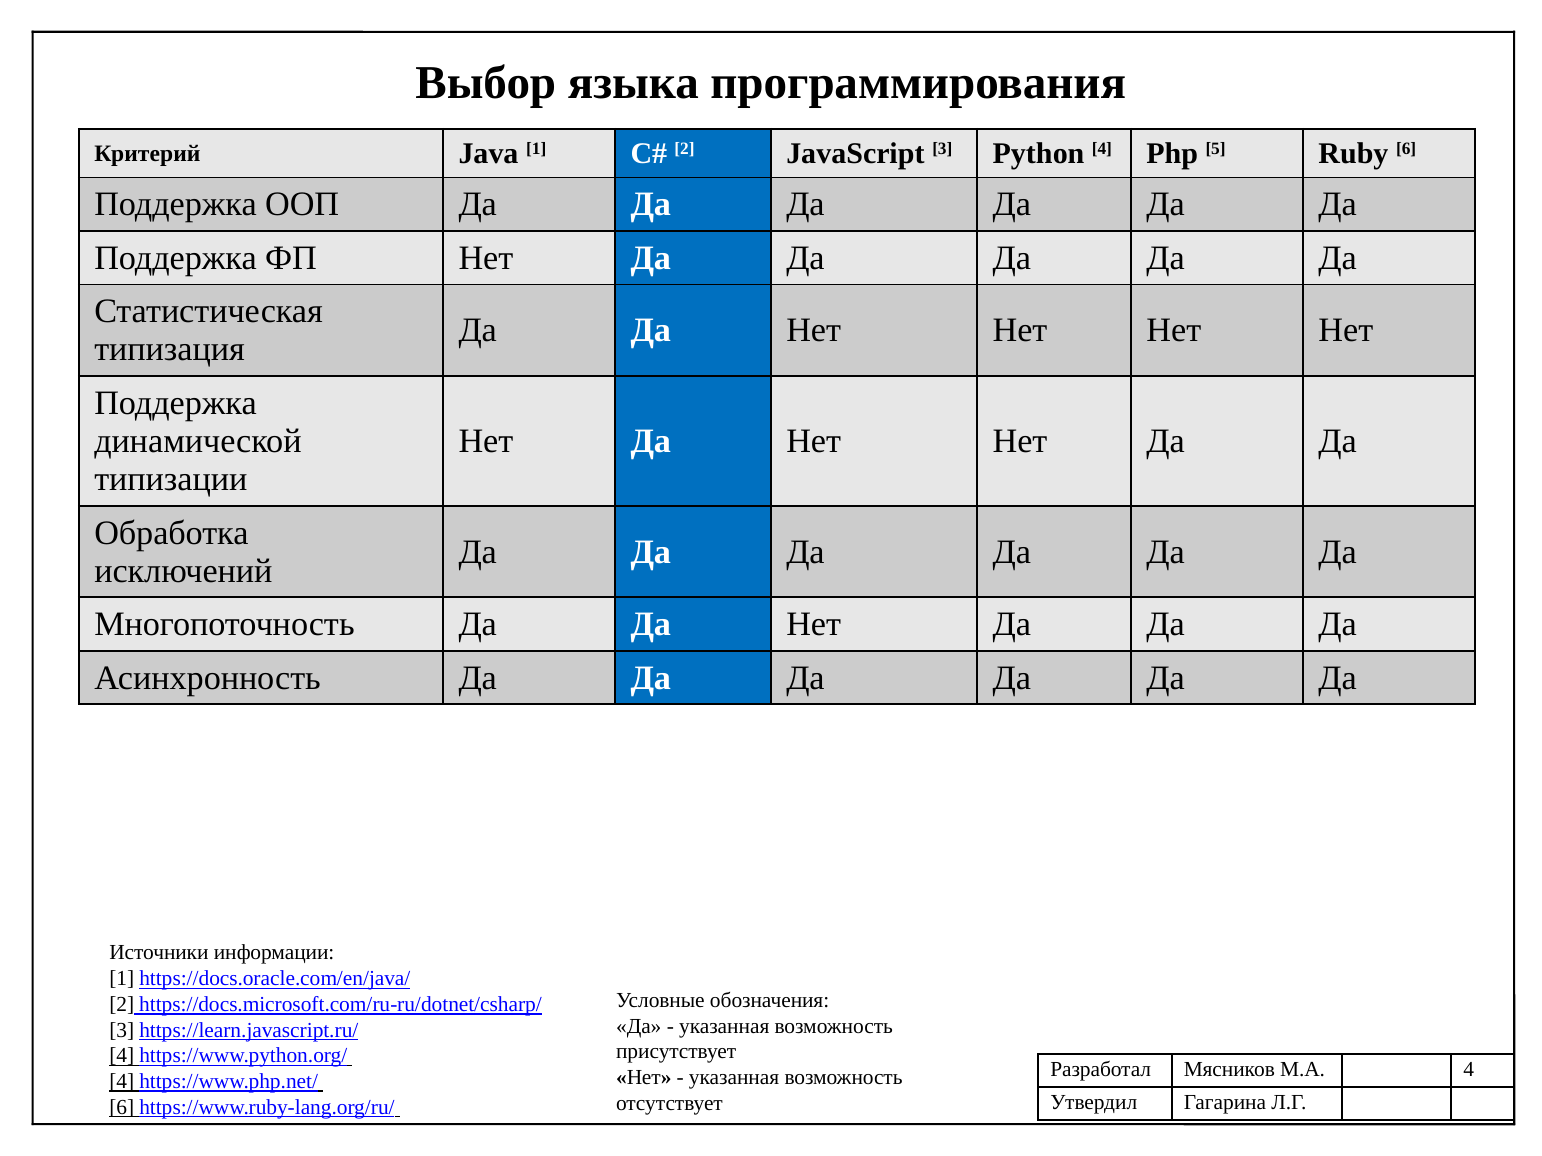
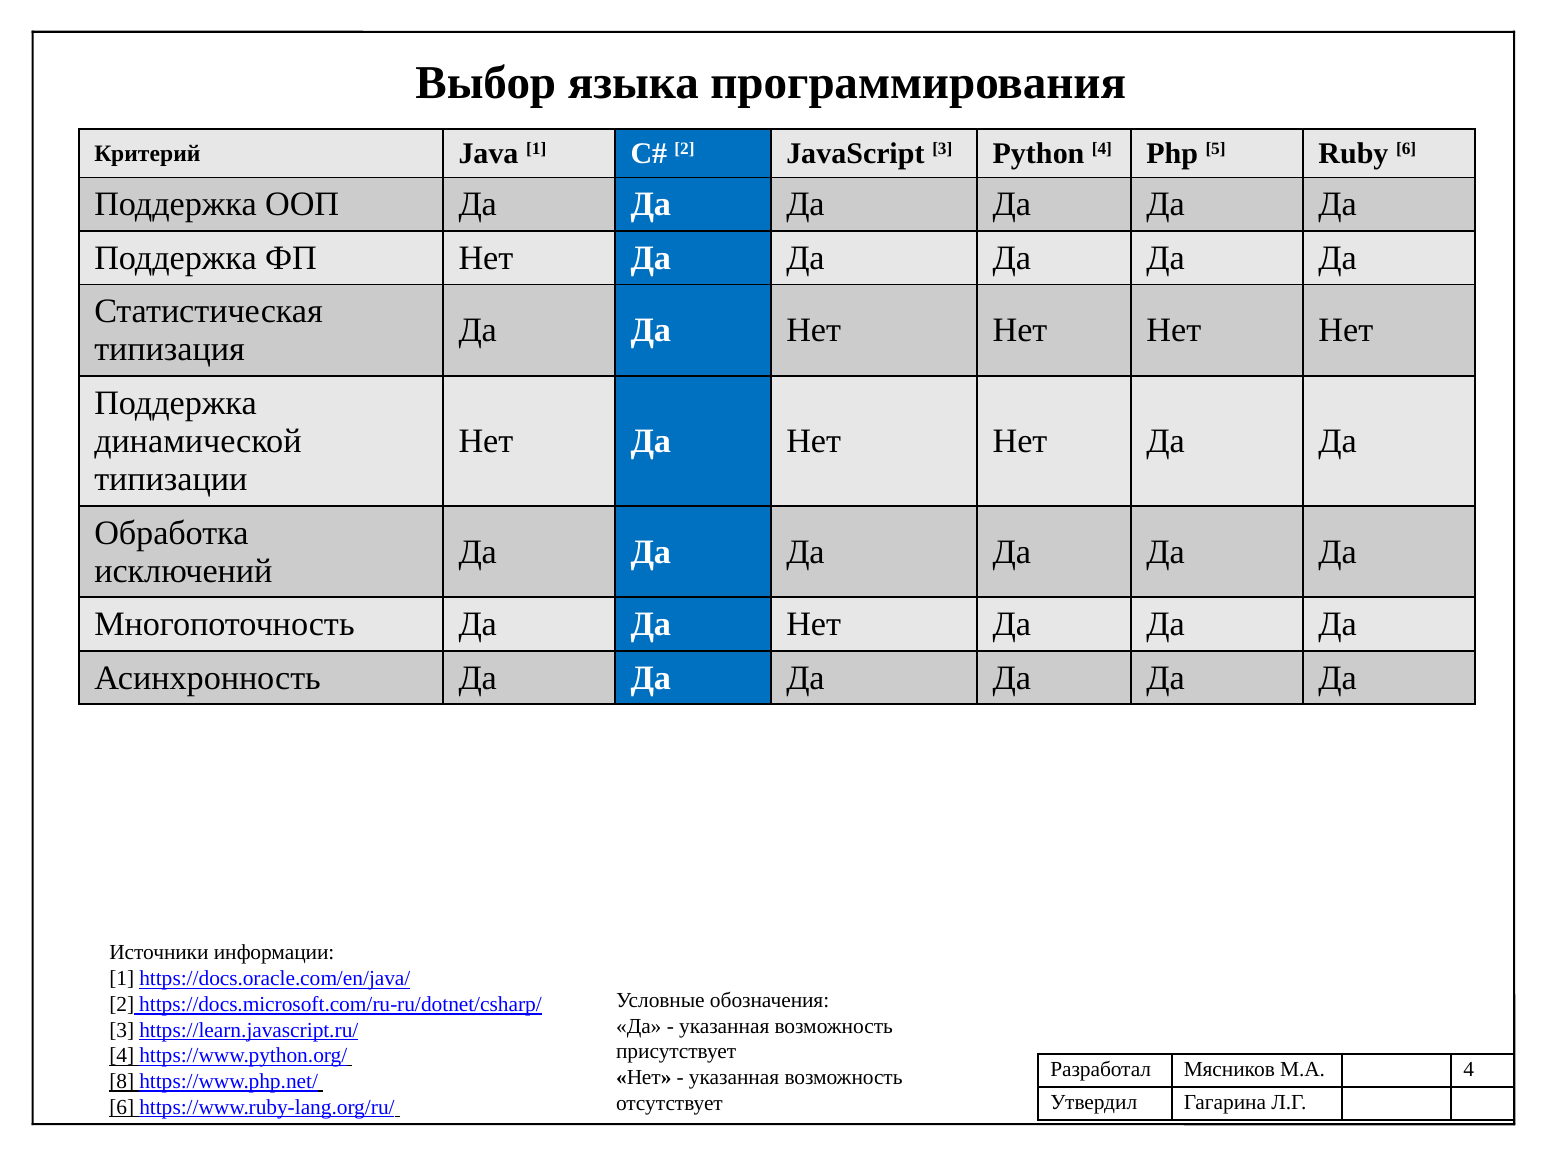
4: 4 -> 8 (122, 1082)
